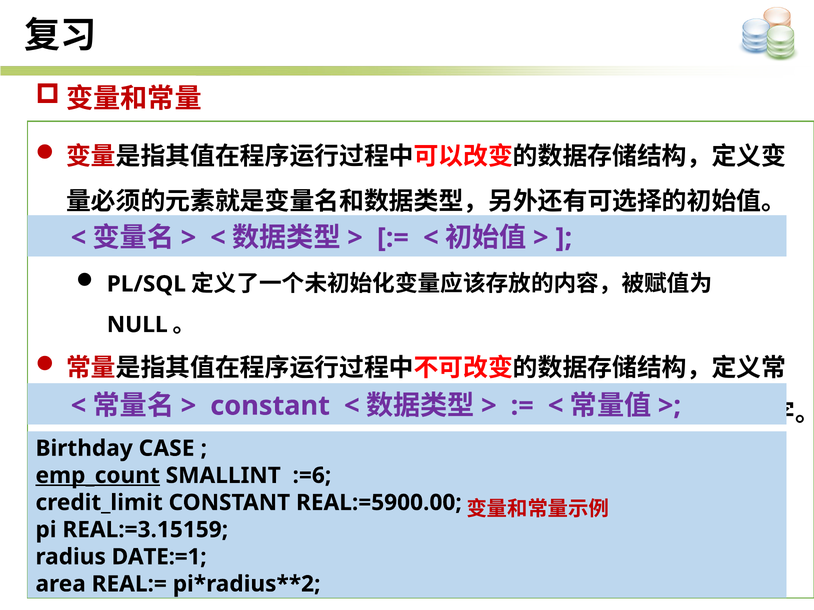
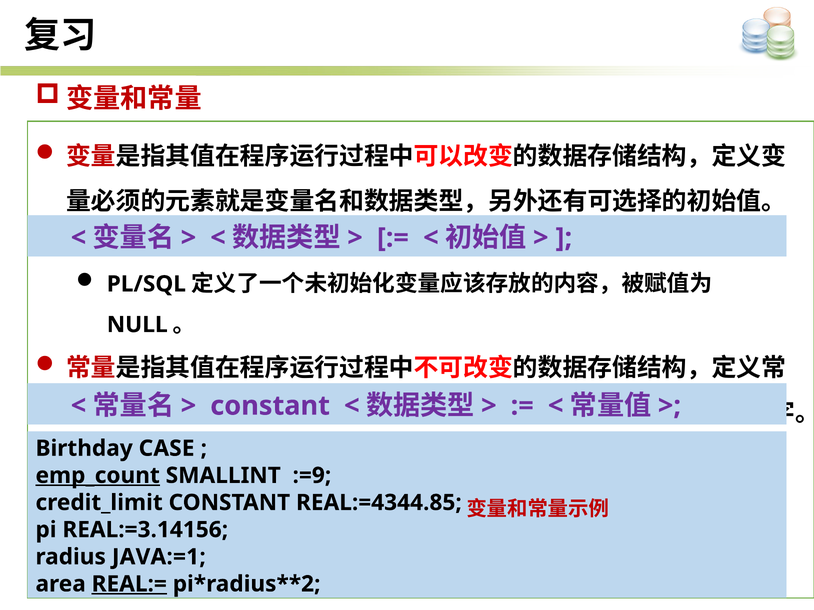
:=6: :=6 -> :=9 (312, 476)
REAL:=5900.00: REAL:=5900.00 -> REAL:=4344.85 (379, 503)
REAL:=3.15159: REAL:=3.15159 -> REAL:=3.14156 (145, 530)
DATE:=1: DATE:=1 -> JAVA:=1 (159, 557)
REAL:= underline: none -> present (129, 584)
